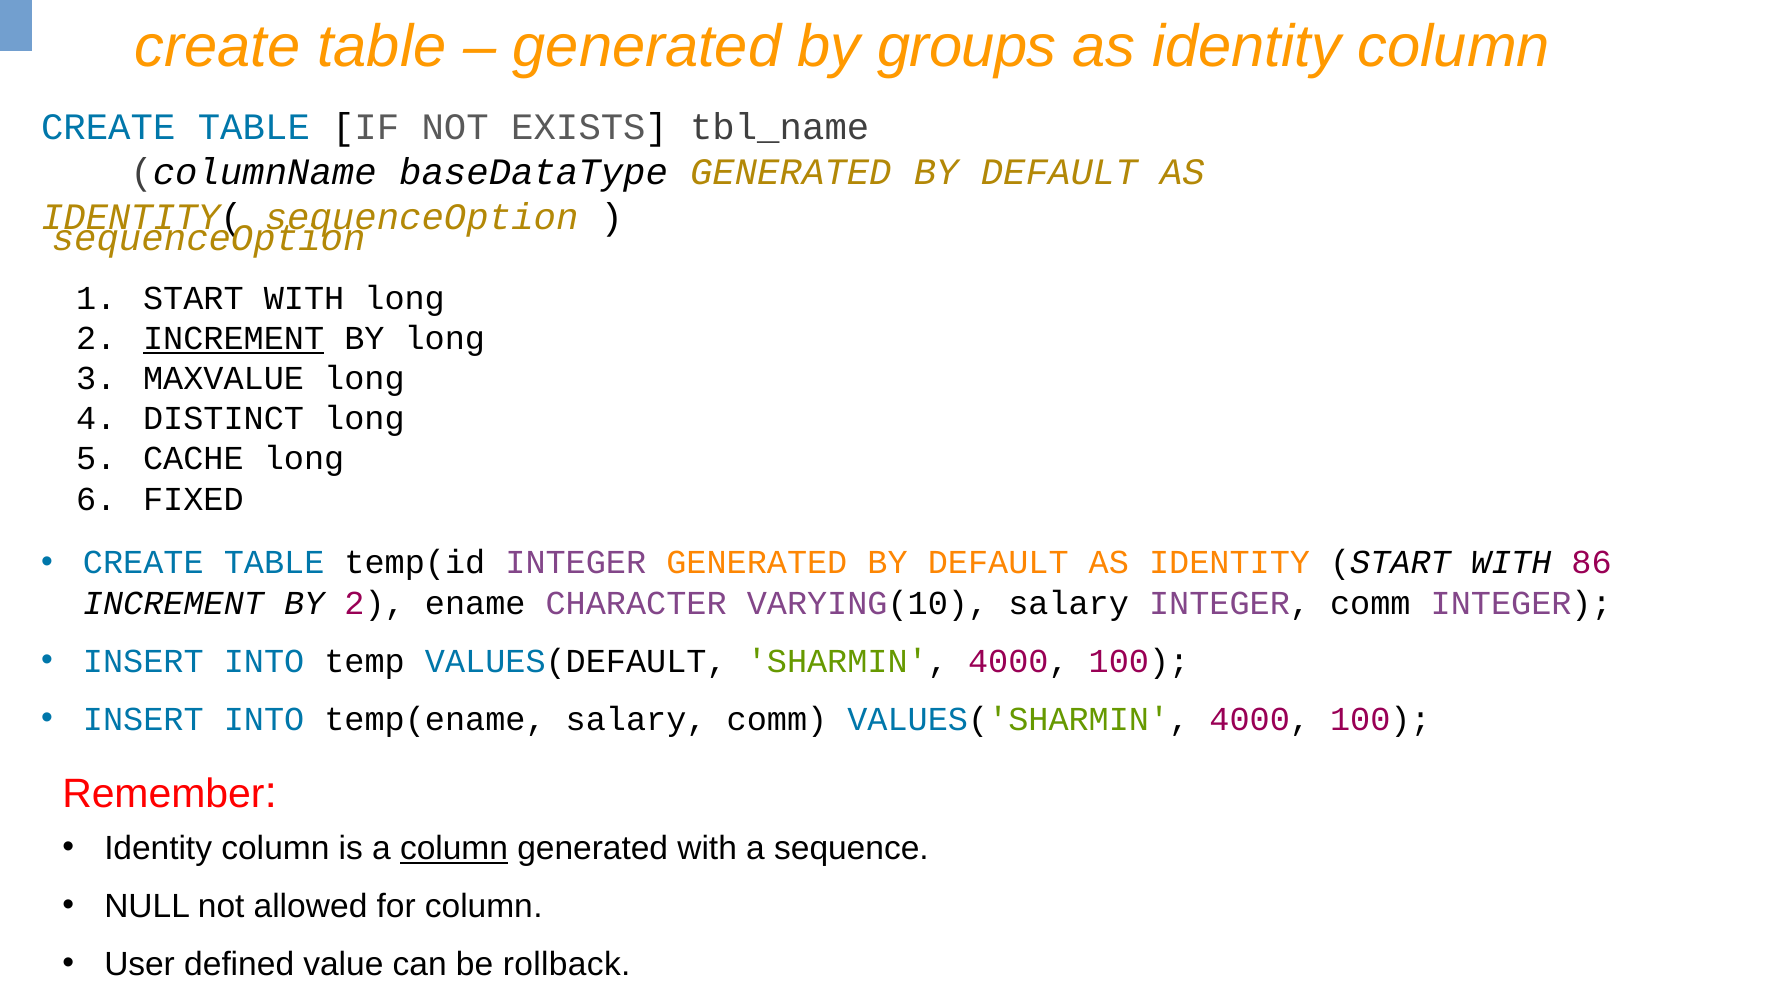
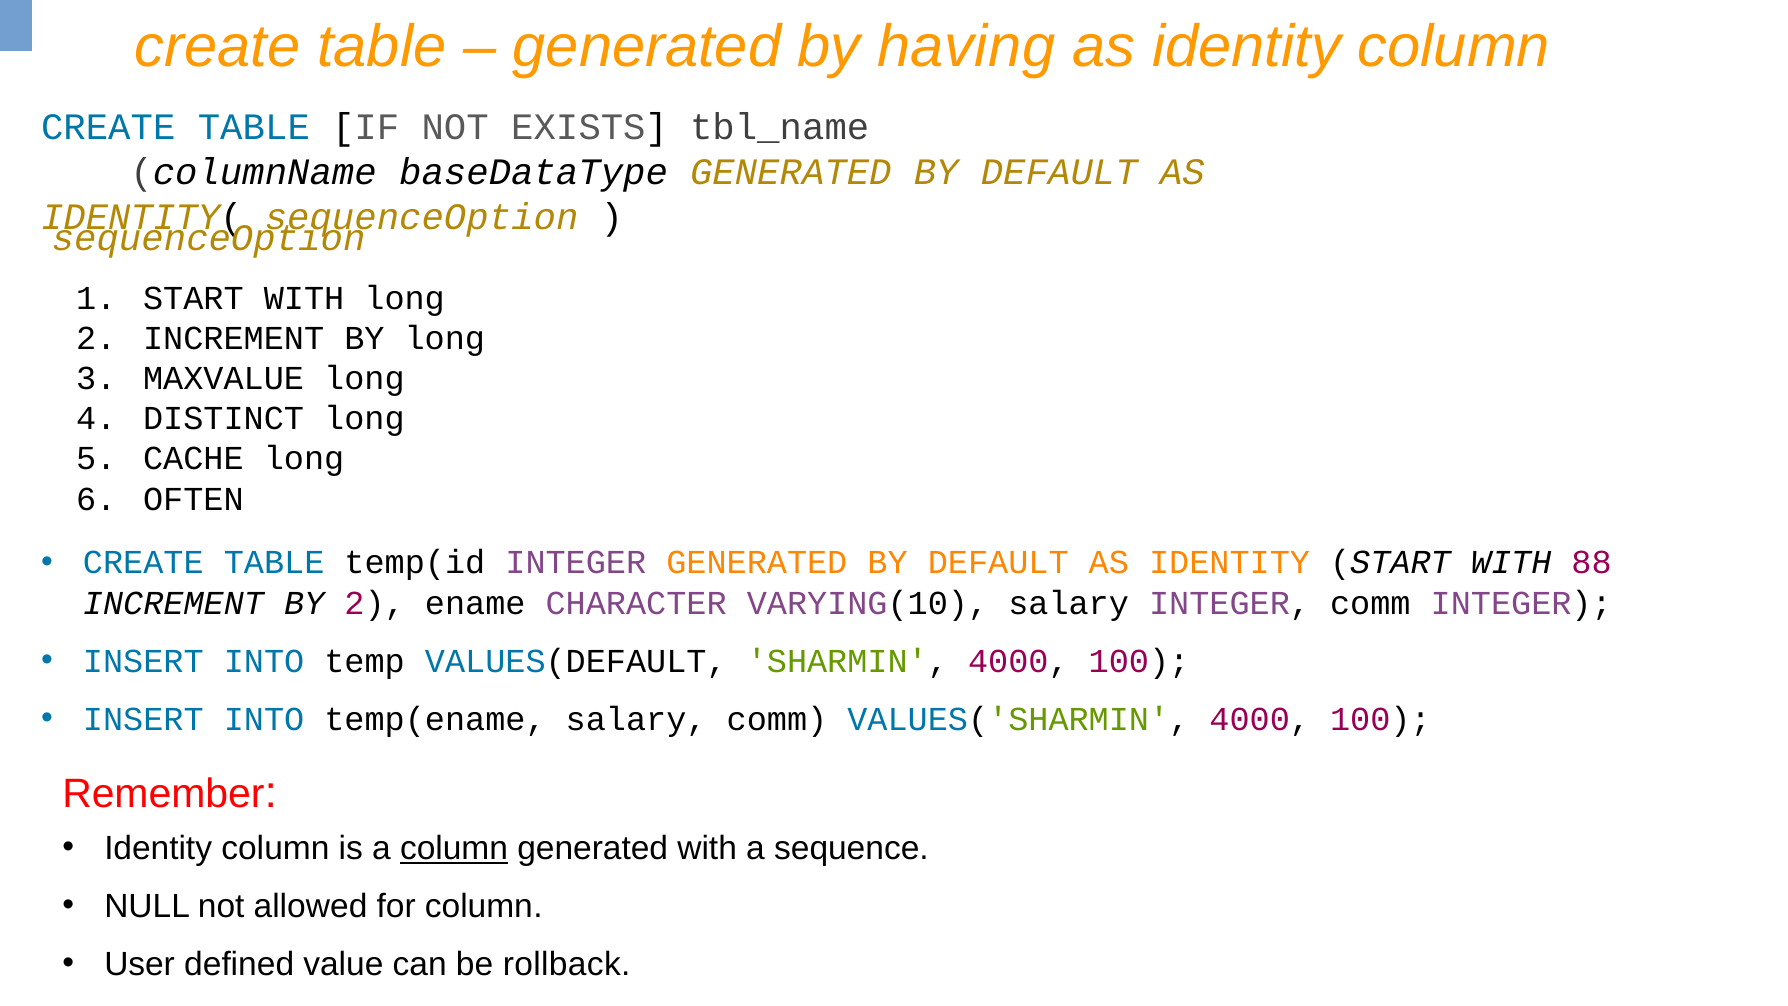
groups: groups -> having (966, 47)
INCREMENT underline: present -> none (234, 338)
FIXED: FIXED -> OFTEN (193, 499)
86: 86 -> 88 (1592, 563)
